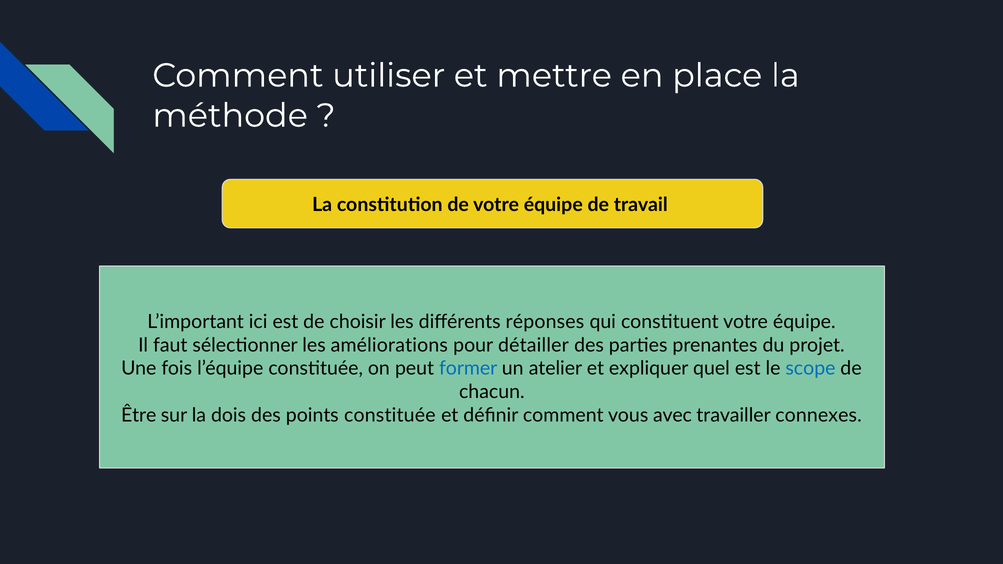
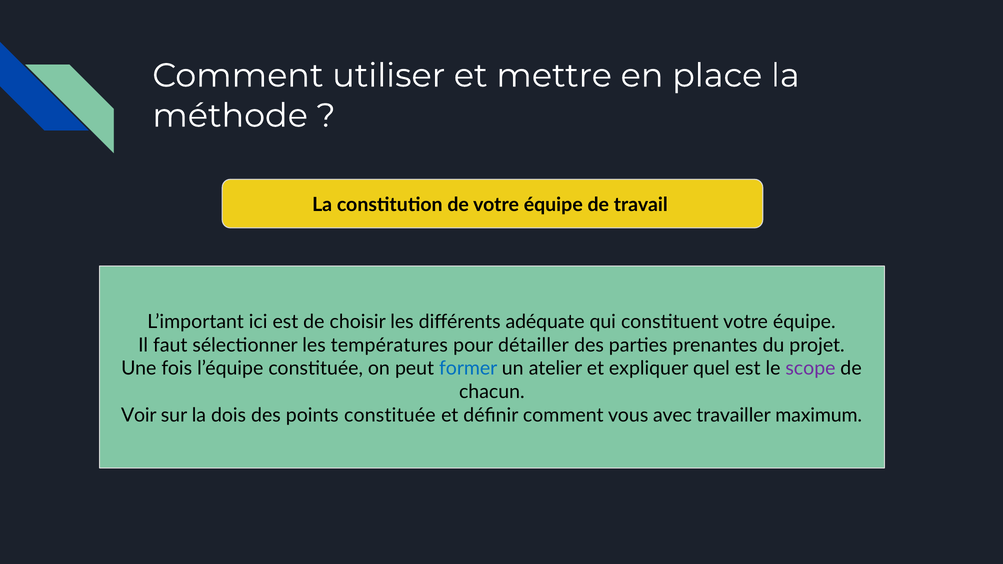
réponses: réponses -> adéquate (545, 322)
améliorations: améliorations -> températures (389, 345)
scope colour: blue -> purple (810, 369)
Être: Être -> Voir (139, 415)
connexes: connexes -> maximum (819, 415)
